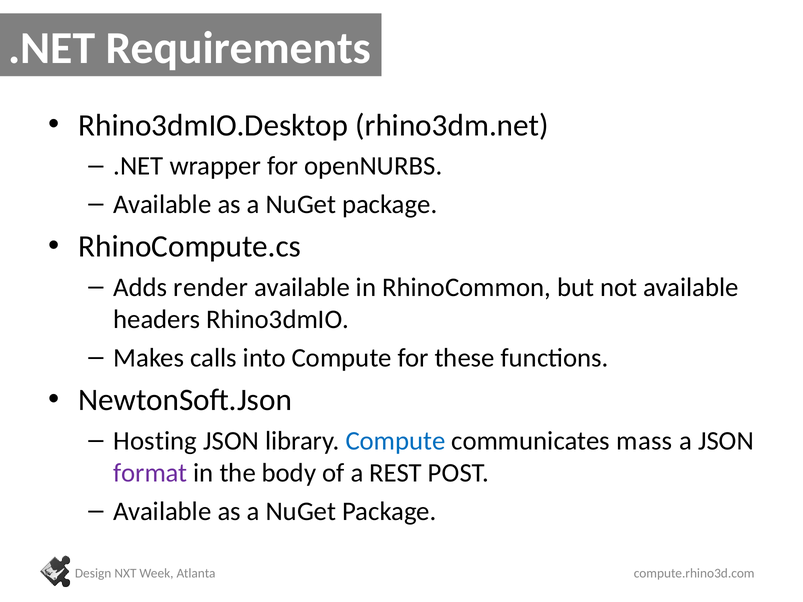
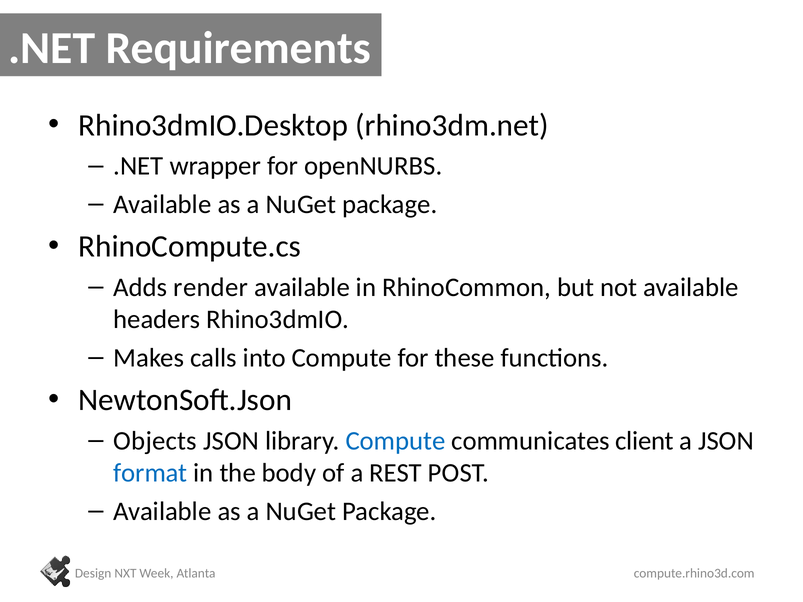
Hosting: Hosting -> Objects (155, 441)
mass: mass -> client (645, 441)
format colour: purple -> blue (150, 473)
